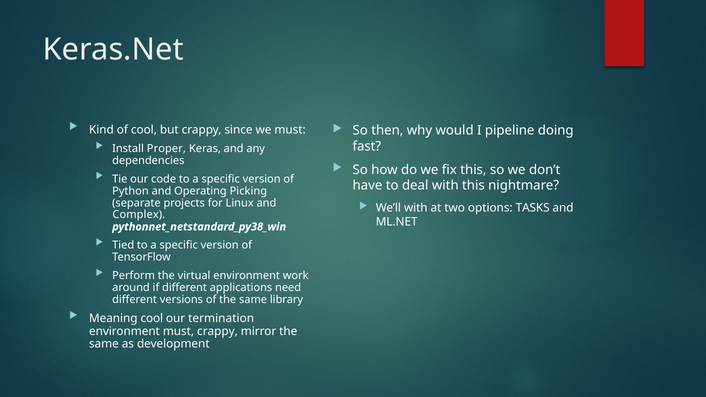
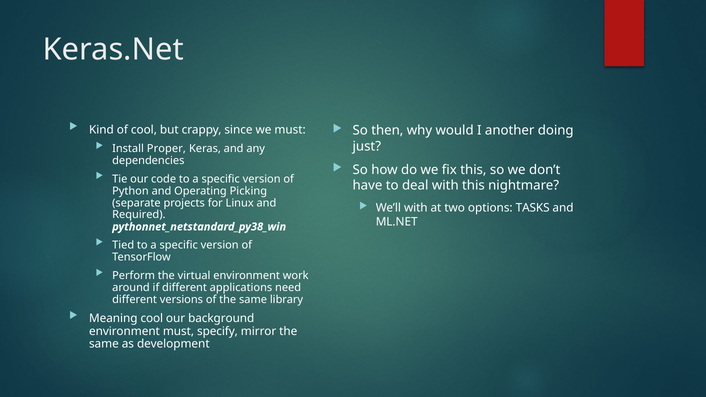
pipeline: pipeline -> another (510, 131)
fast: fast -> just (367, 146)
Complex: Complex -> Required (139, 215)
termination: termination -> background (221, 319)
must crappy: crappy -> specify (217, 331)
